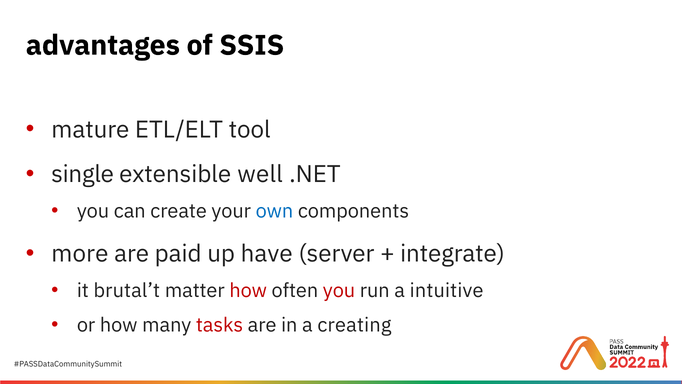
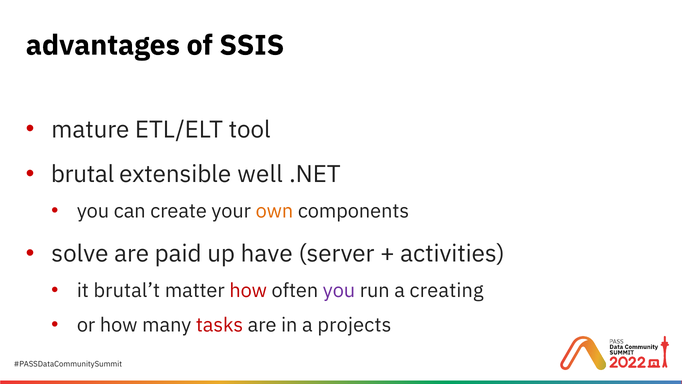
single: single -> brutal (83, 174)
own colour: blue -> orange (274, 211)
more: more -> solve (80, 254)
integrate: integrate -> activities (452, 254)
you colour: red -> purple (339, 290)
intuitive: intuitive -> creating (447, 290)
creating: creating -> projects (354, 325)
